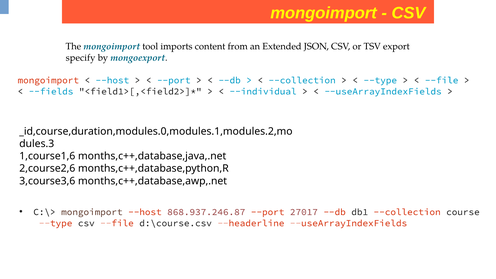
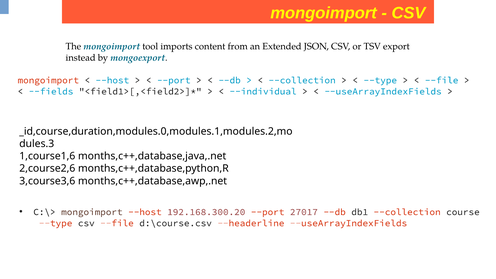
specify: specify -> instead (81, 58)
868.937.246.87: 868.937.246.87 -> 192.168.300.20 (206, 212)
